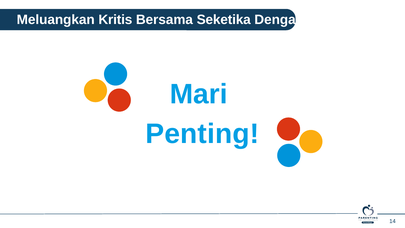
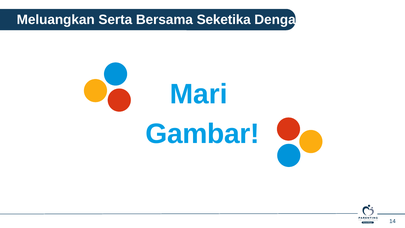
Kritis: Kritis -> Serta (115, 20)
Penting: Penting -> Gambar (203, 134)
